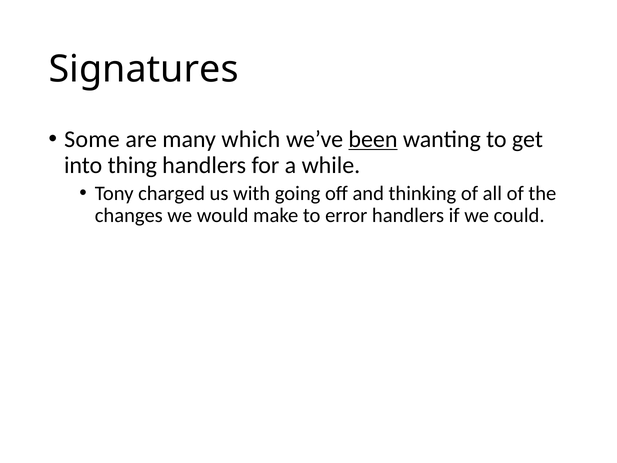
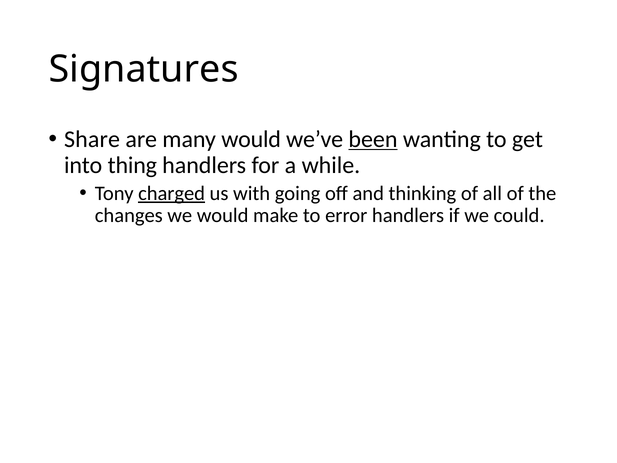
Some: Some -> Share (92, 139)
many which: which -> would (251, 139)
charged underline: none -> present (172, 193)
